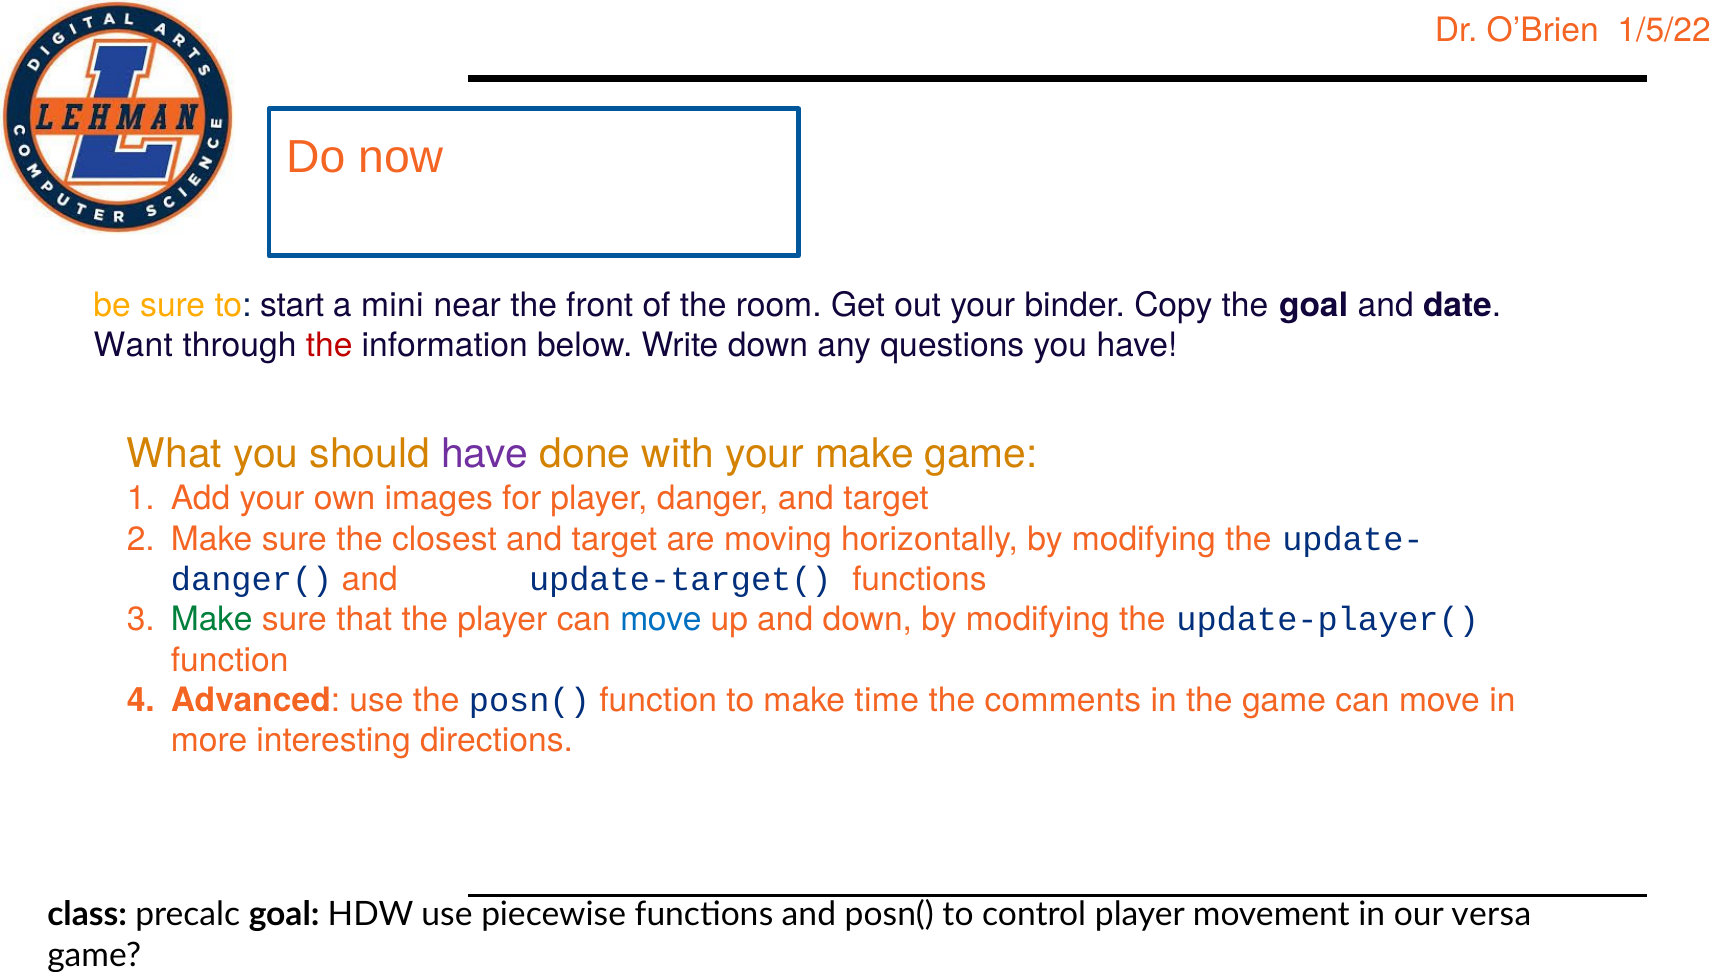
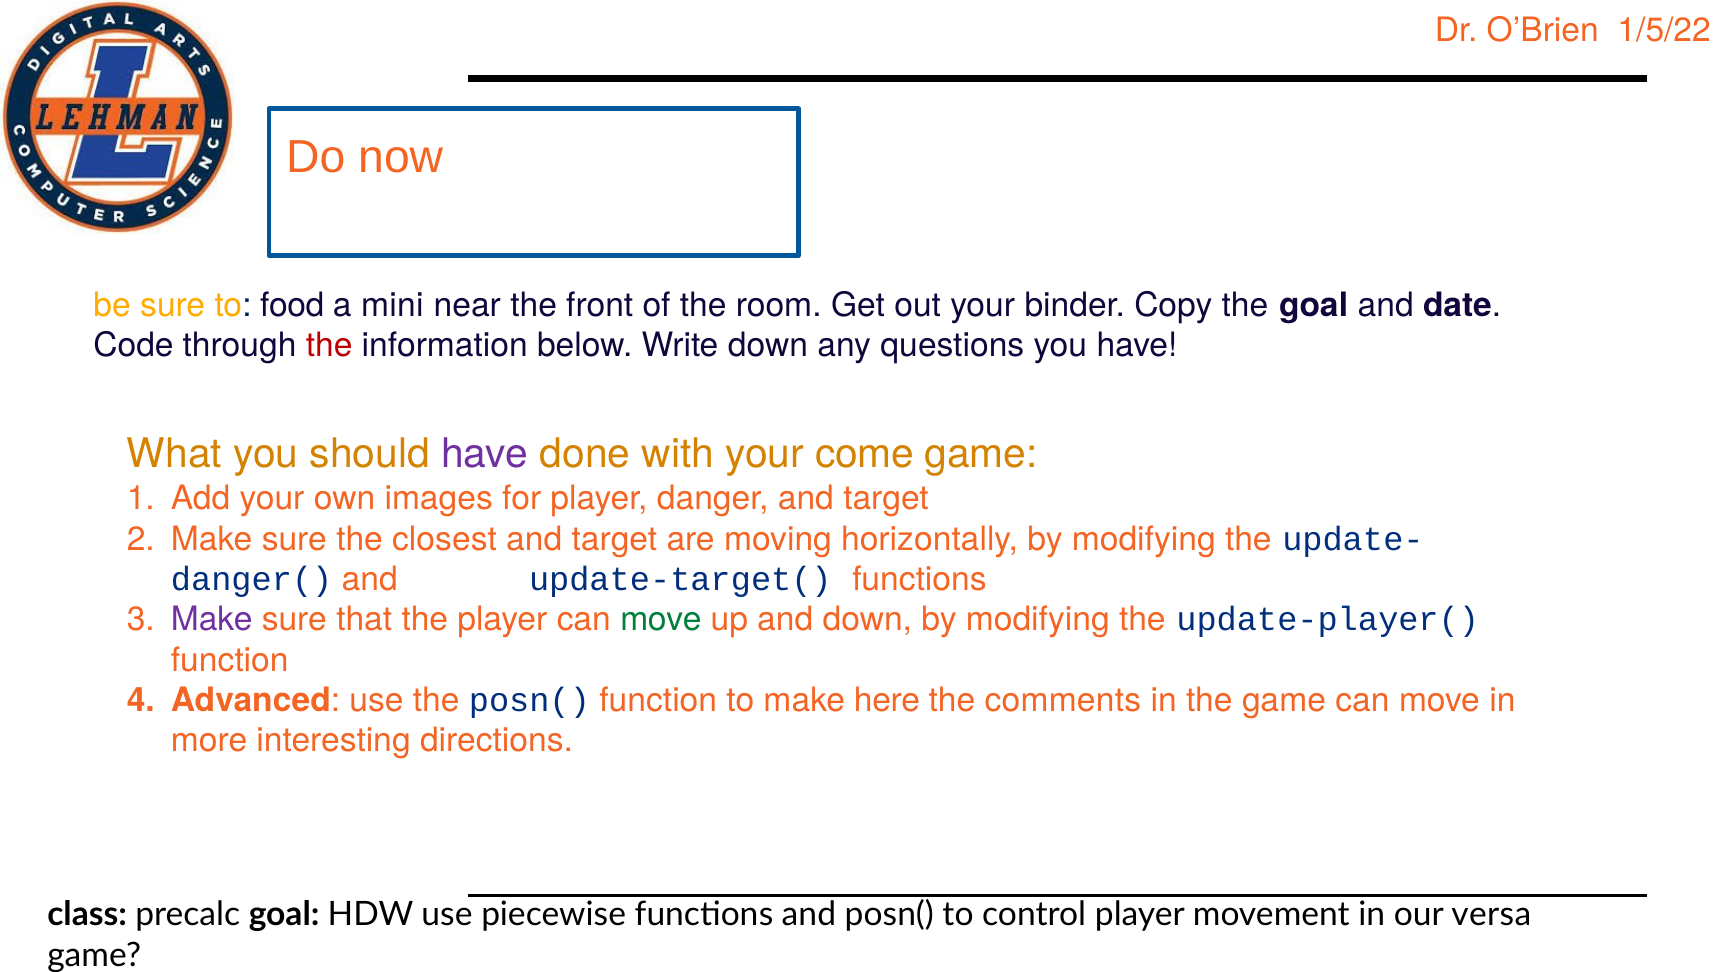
start: start -> food (292, 305)
Want: Want -> Code (134, 345)
your make: make -> come (865, 454)
Make colour: green -> purple (212, 619)
move colour: blue -> green (661, 619)
time: time -> here (887, 700)
